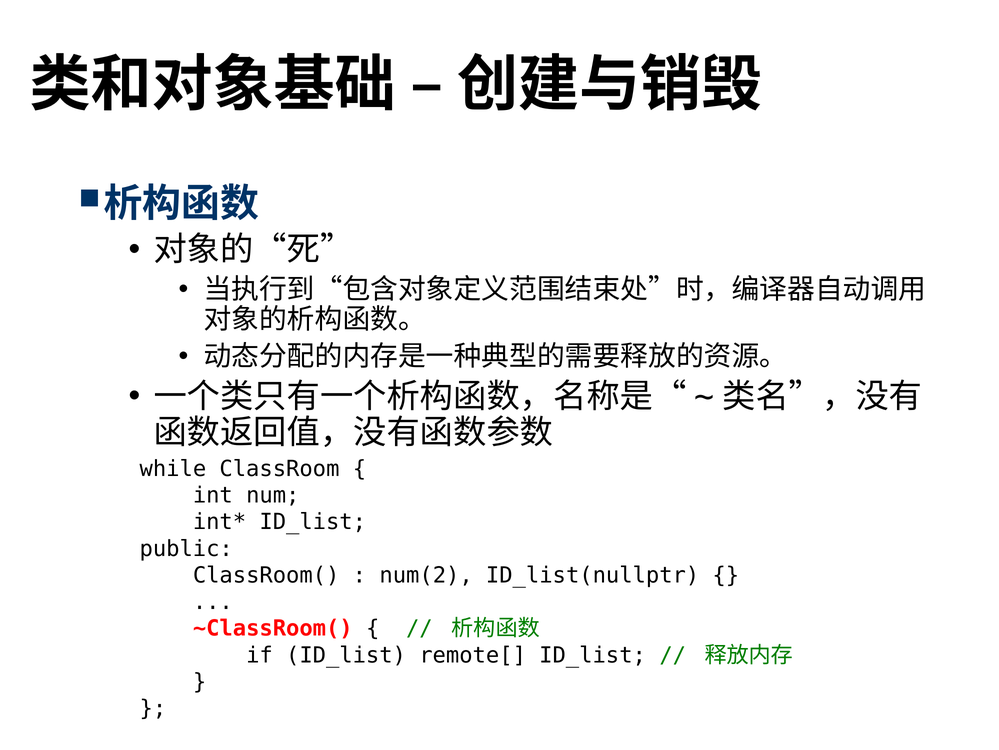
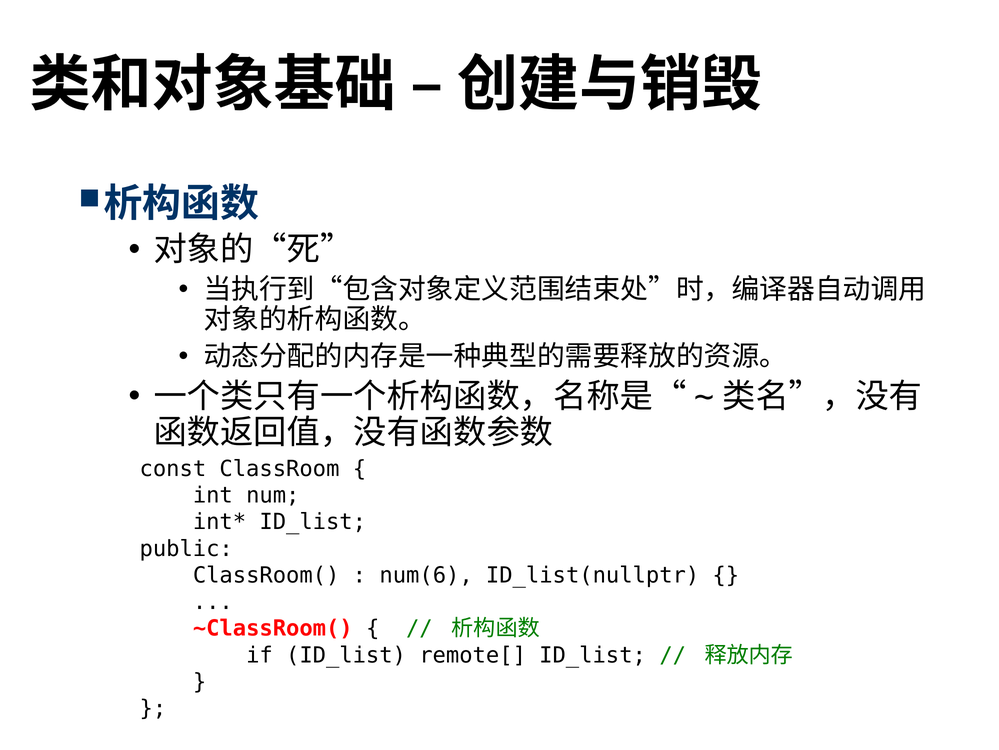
while: while -> const (173, 468)
num(2: num(2 -> num(6 (426, 575)
